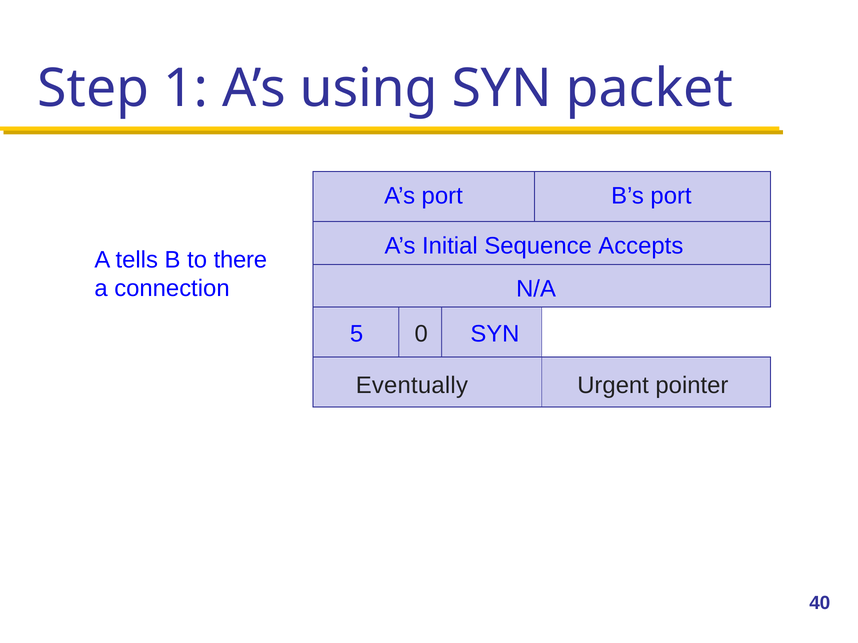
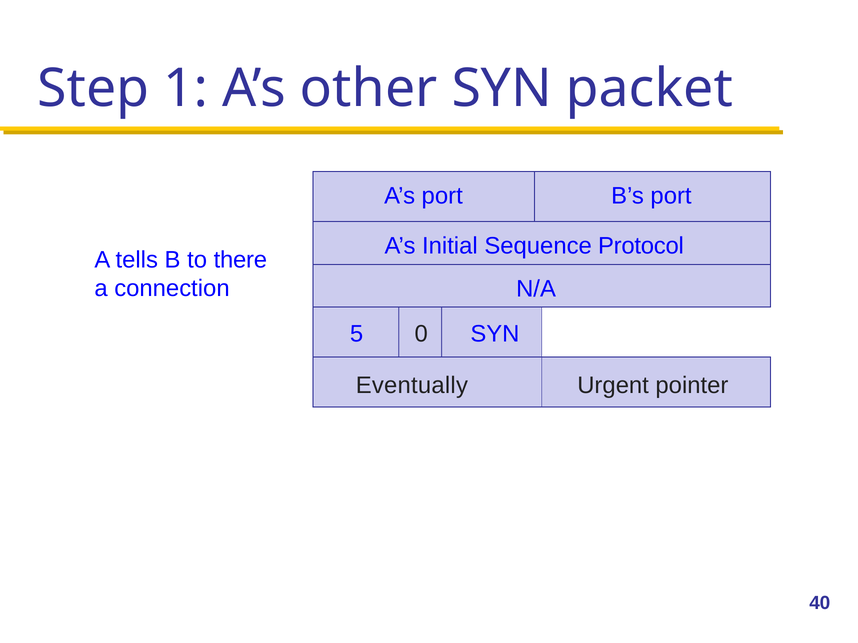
using: using -> other (369, 89)
Accepts: Accepts -> Protocol (641, 246)
